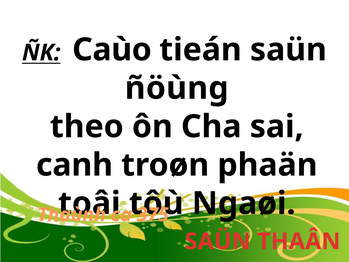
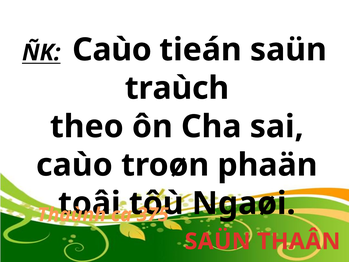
ñöùng: ñöùng -> traùch (177, 88)
canh: canh -> caùo (74, 165)
